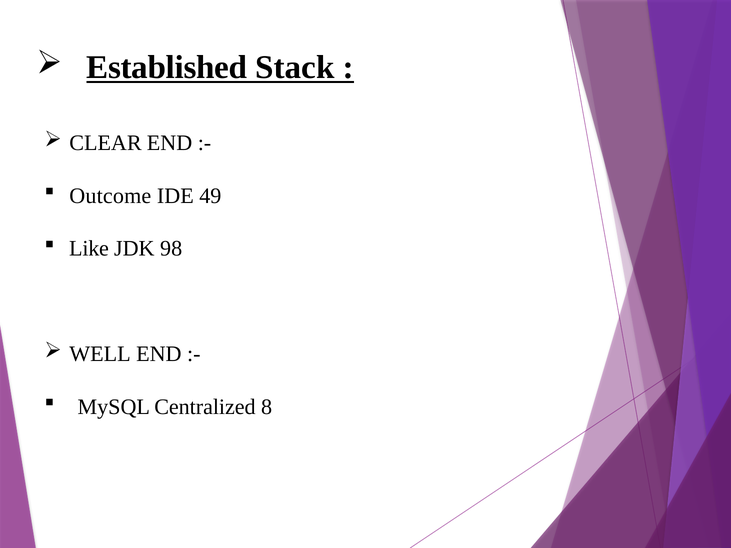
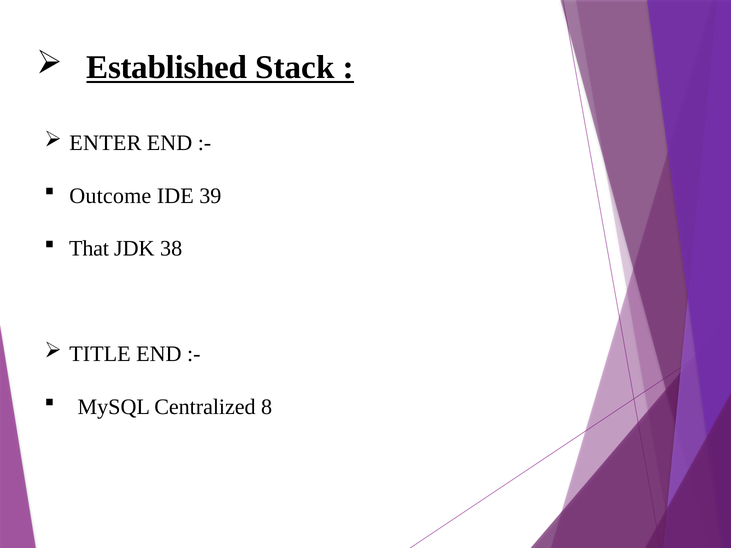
CLEAR: CLEAR -> ENTER (105, 143)
49: 49 -> 39 (210, 196)
Like: Like -> That (89, 249)
98: 98 -> 38 (171, 249)
WELL: WELL -> TITLE (100, 354)
